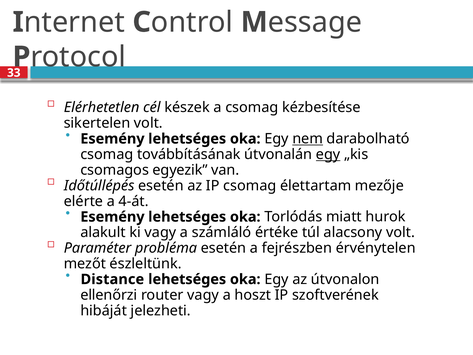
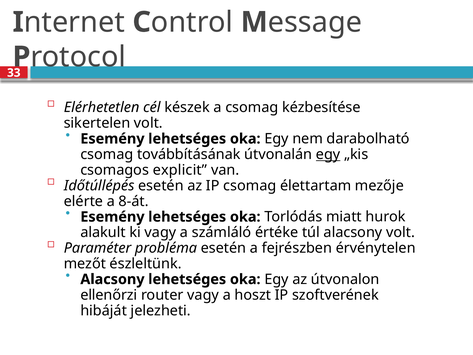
nem underline: present -> none (308, 139)
egyezik: egyezik -> explicit (180, 170)
4-át: 4-át -> 8-át (134, 201)
Distance: Distance -> Alacsony (112, 279)
